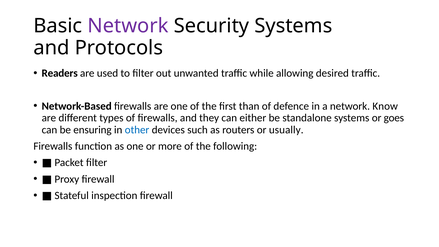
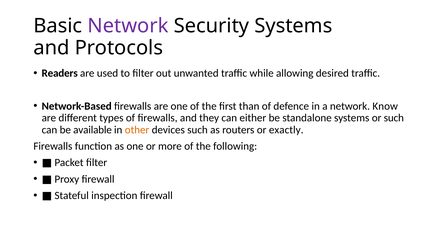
or goes: goes -> such (394, 118)
ensuring: ensuring -> available (93, 130)
other colour: blue -> orange (137, 130)
usually: usually -> exactly (286, 130)
